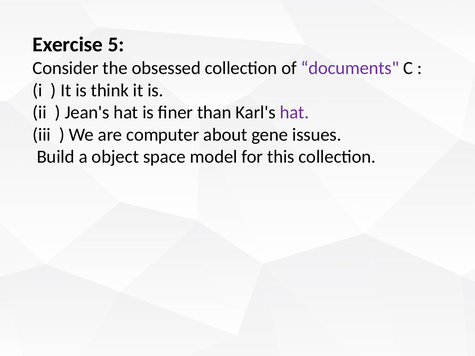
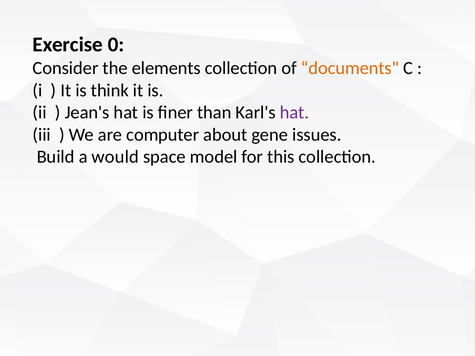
5: 5 -> 0 (116, 45)
obsessed: obsessed -> elements (166, 68)
documents colour: purple -> orange (350, 68)
object: object -> would (115, 157)
